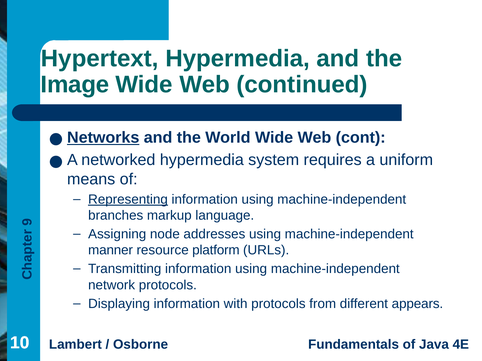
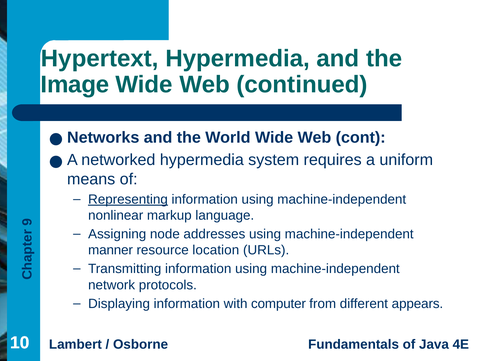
Networks underline: present -> none (103, 138)
branches: branches -> nonlinear (116, 216)
platform: platform -> location (216, 251)
with protocols: protocols -> computer (278, 304)
